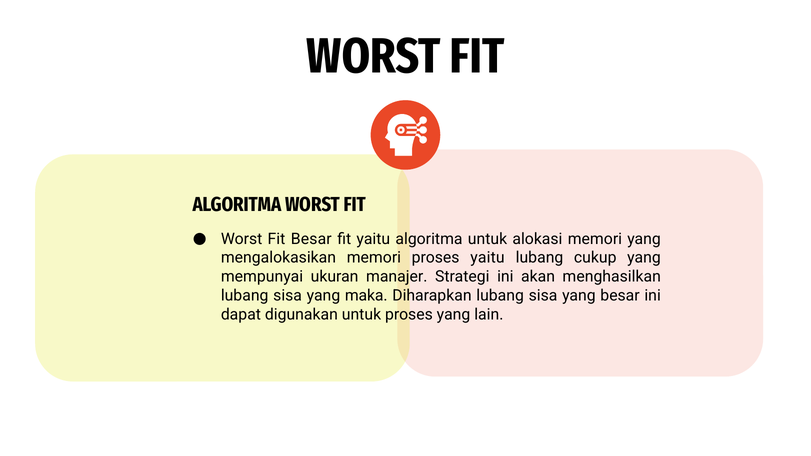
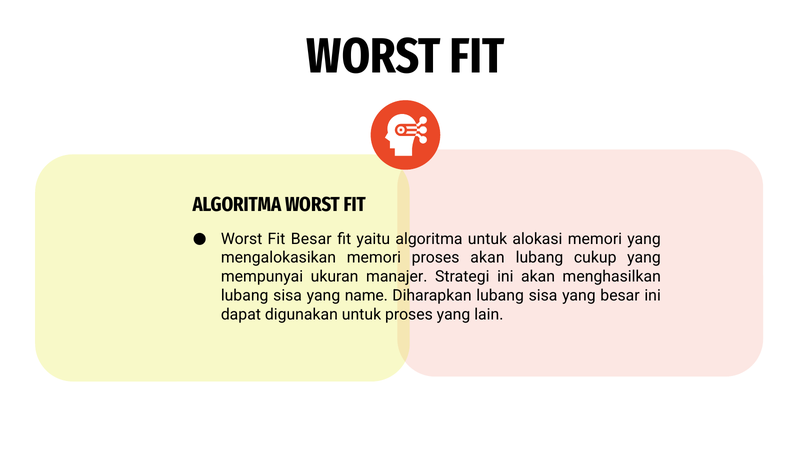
proses yaitu: yaitu -> akan (487, 258)
maka: maka -> name (366, 296)
